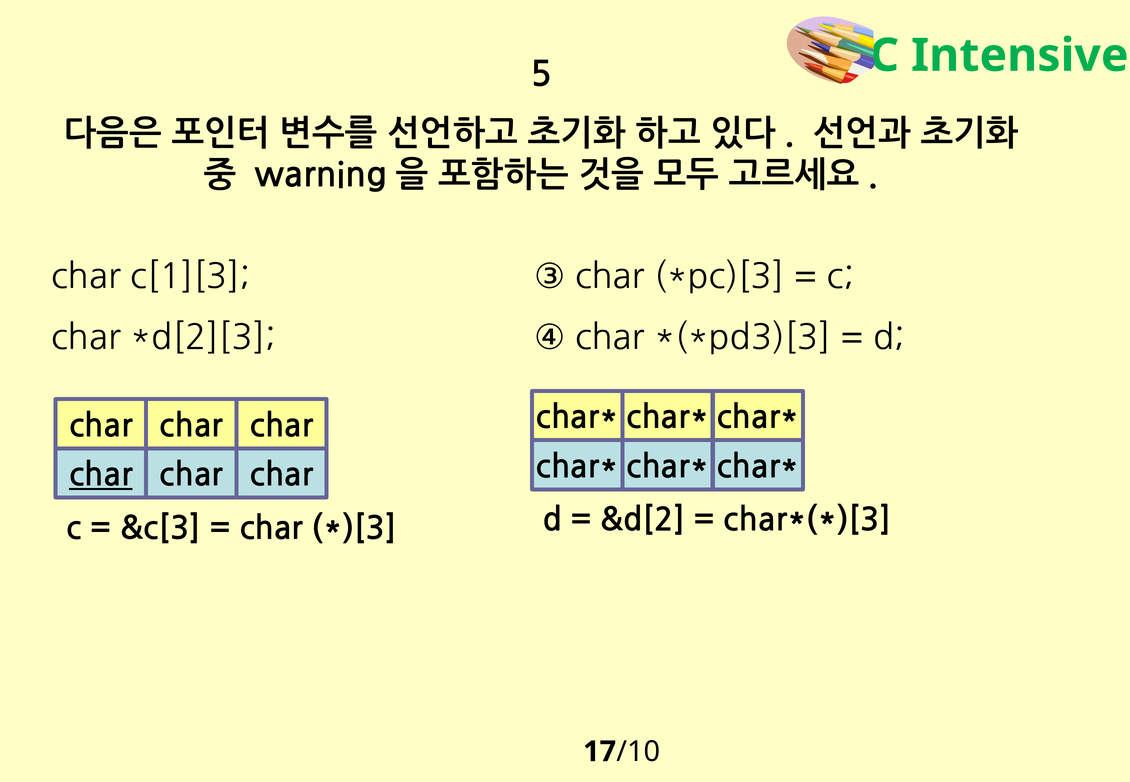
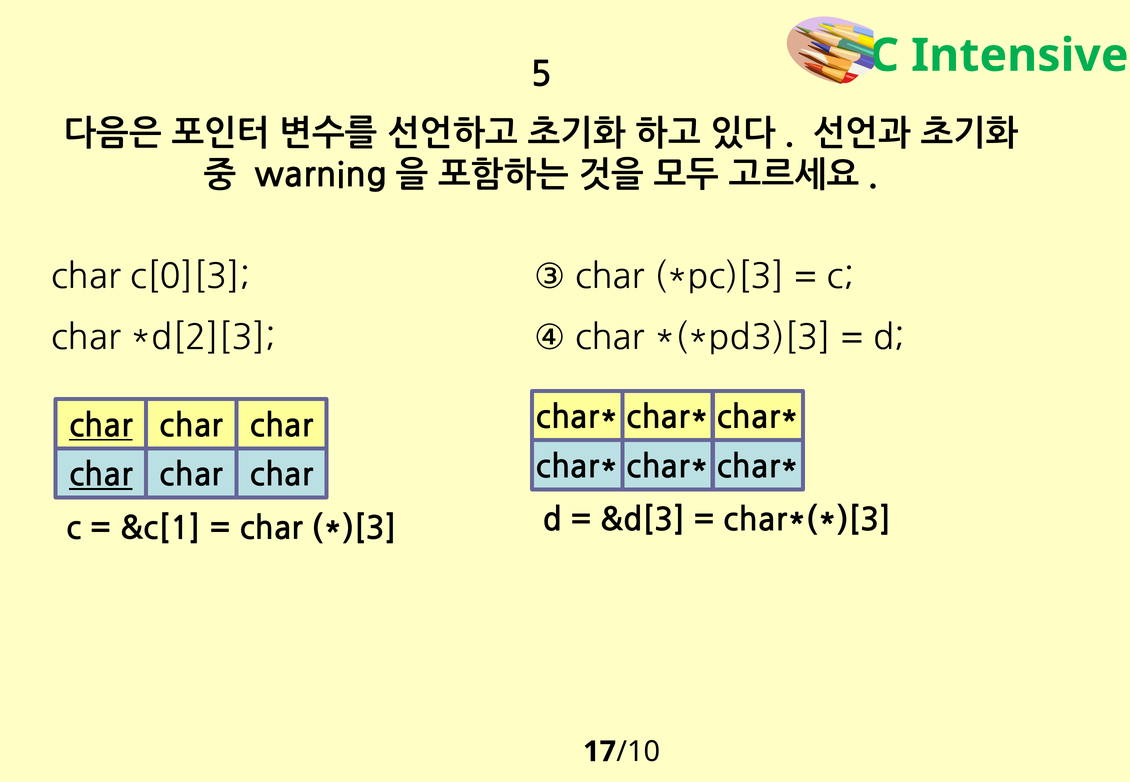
c[1][3: c[1][3 -> c[0][3 (190, 277)
char underline: none -> present (101, 426)
&d[2: &d[2 -> &d[3 (643, 521)
&c[3: &c[3 -> &c[1 (160, 529)
